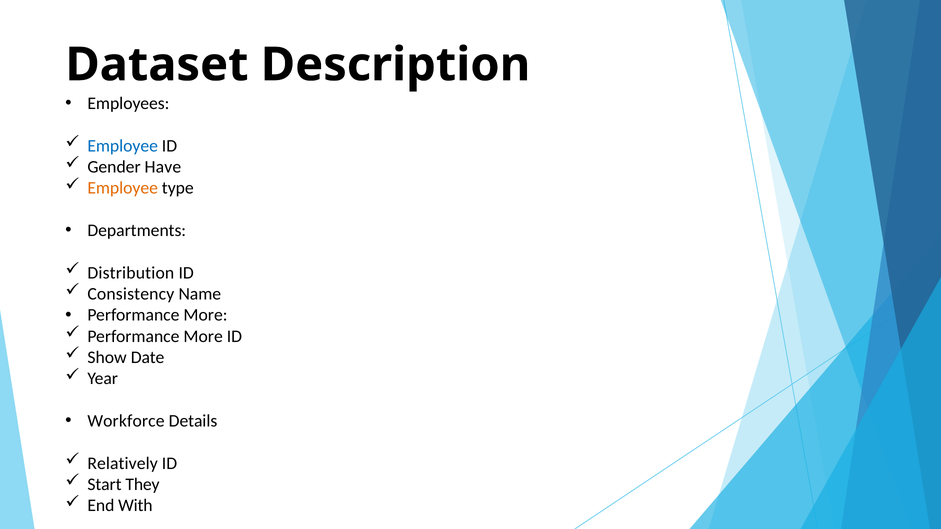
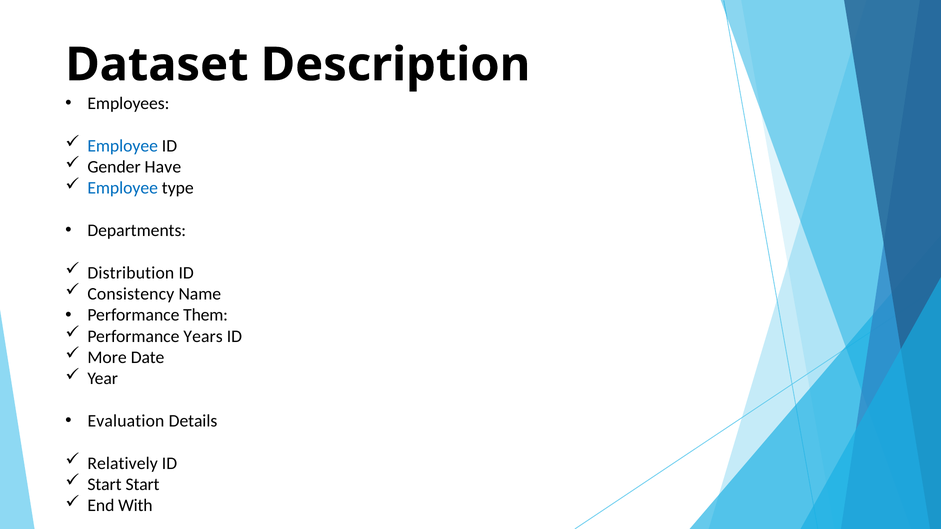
Employee colour: orange -> blue (123, 188)
More: More -> Them (206, 315)
More: More -> Years (203, 336)
Show: Show -> More (107, 358)
Workforce: Workforce -> Evaluation (126, 421)
Start They: They -> Start (143, 485)
